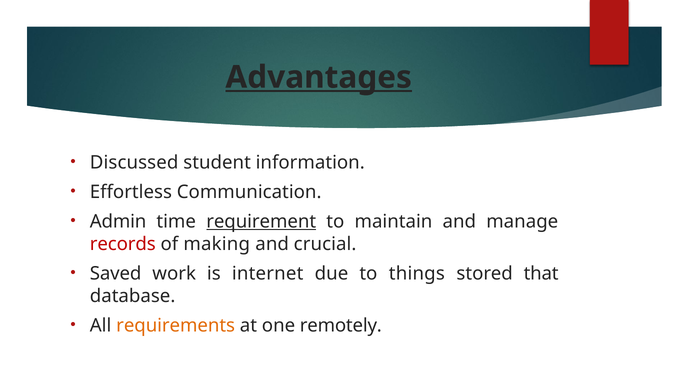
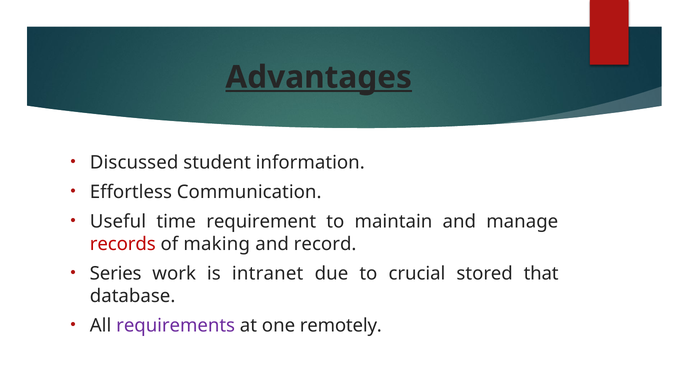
Admin: Admin -> Useful (118, 221)
requirement underline: present -> none (261, 221)
crucial: crucial -> record (325, 244)
Saved: Saved -> Series (116, 273)
internet: internet -> intranet (268, 273)
things: things -> crucial (417, 273)
requirements colour: orange -> purple (176, 325)
